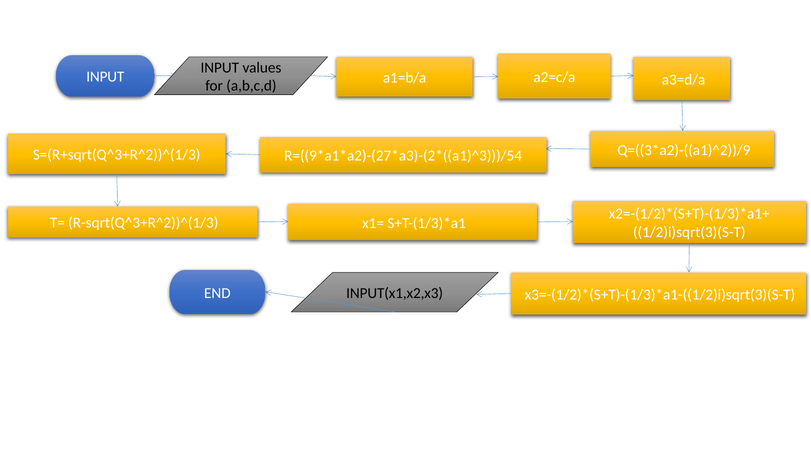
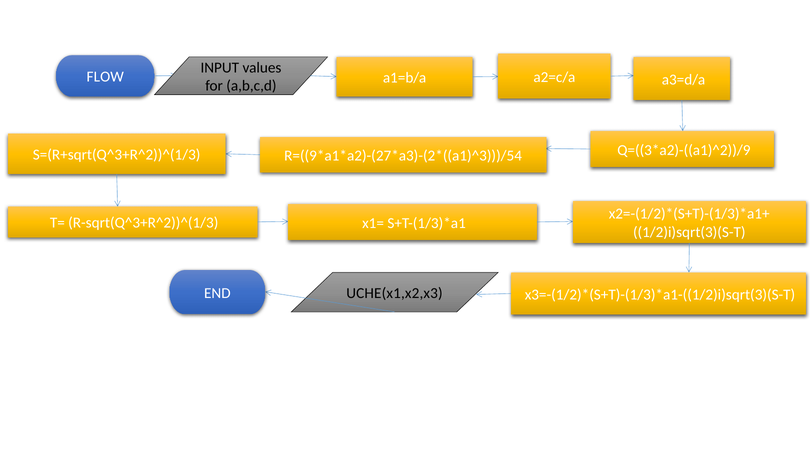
INPUT: INPUT -> FLOW (105, 77)
INPUT(x1,x2,x3: INPUT(x1,x2,x3 -> UCHE(x1,x2,x3 (395, 293)
